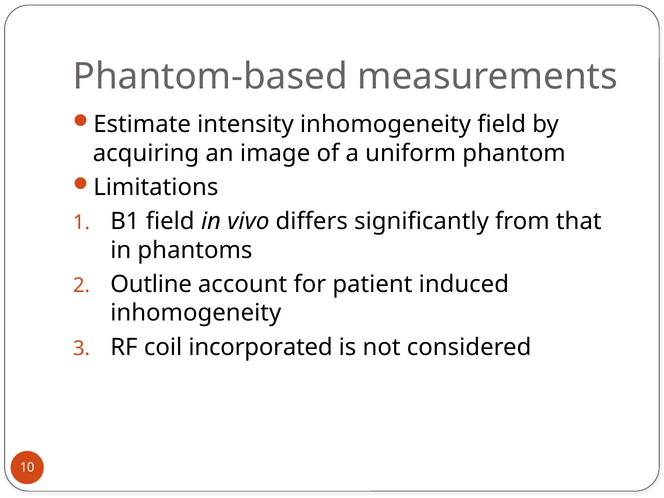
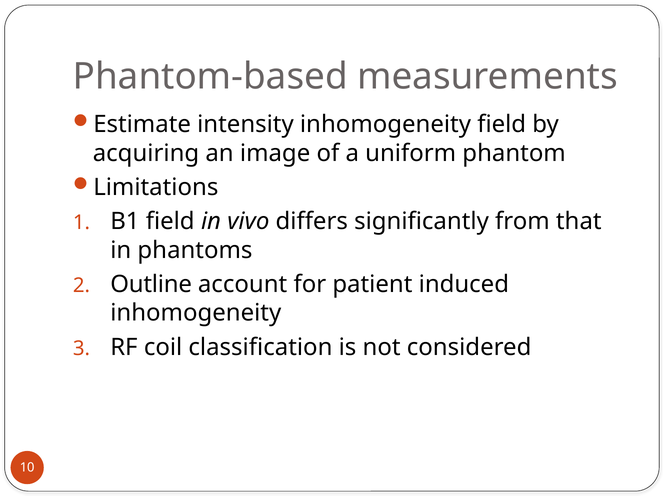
incorporated: incorporated -> classification (260, 347)
